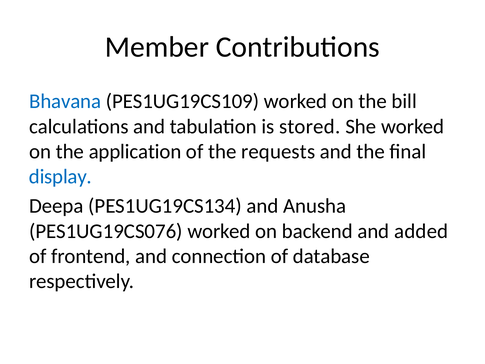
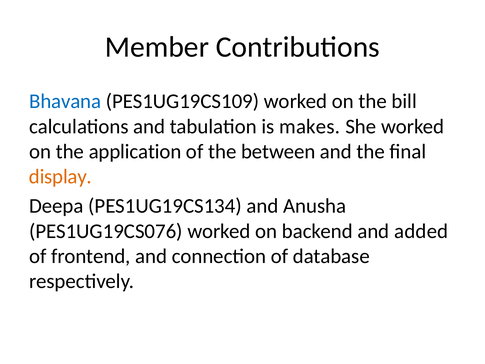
stored: stored -> makes (310, 126)
requests: requests -> between (278, 151)
display colour: blue -> orange (60, 177)
